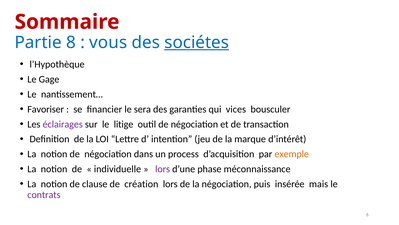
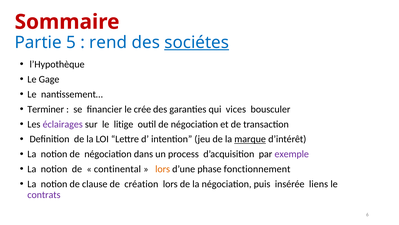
8: 8 -> 5 (71, 42)
vous: vous -> rend (108, 42)
Favoriser: Favoriser -> Terminer (46, 109)
sera: sera -> crée (142, 109)
marque underline: none -> present (250, 139)
exemple colour: orange -> purple (292, 154)
individuelle: individuelle -> continental (117, 169)
lors colour: purple -> orange (163, 169)
méconnaissance: méconnaissance -> fonctionnement (257, 169)
mais: mais -> liens (319, 184)
